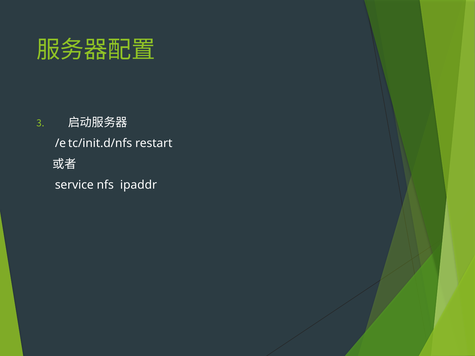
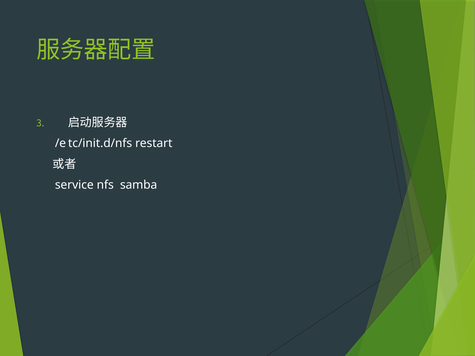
ipaddr: ipaddr -> samba (139, 185)
